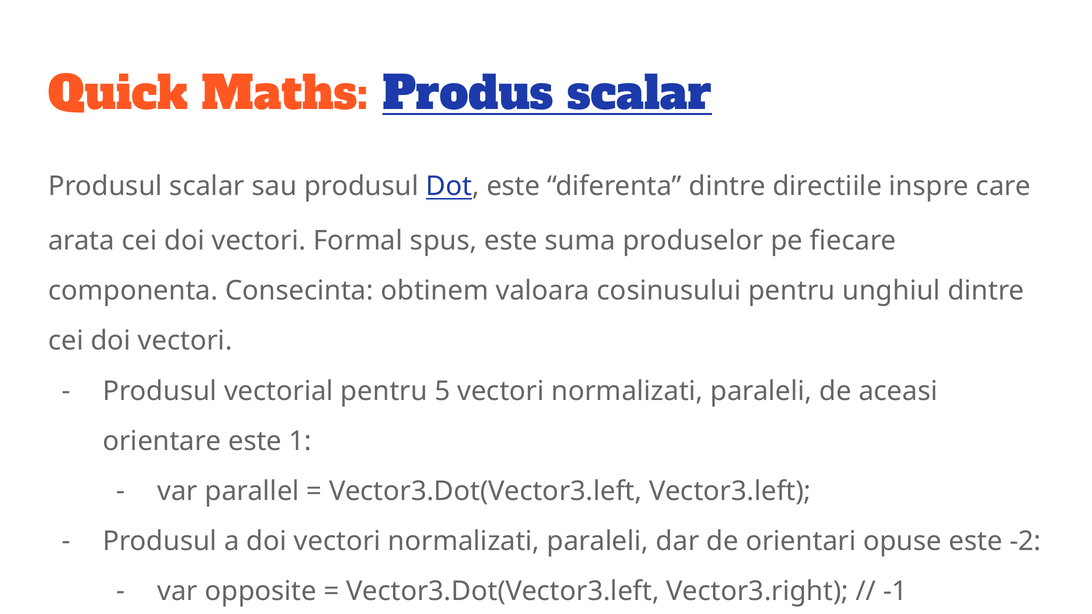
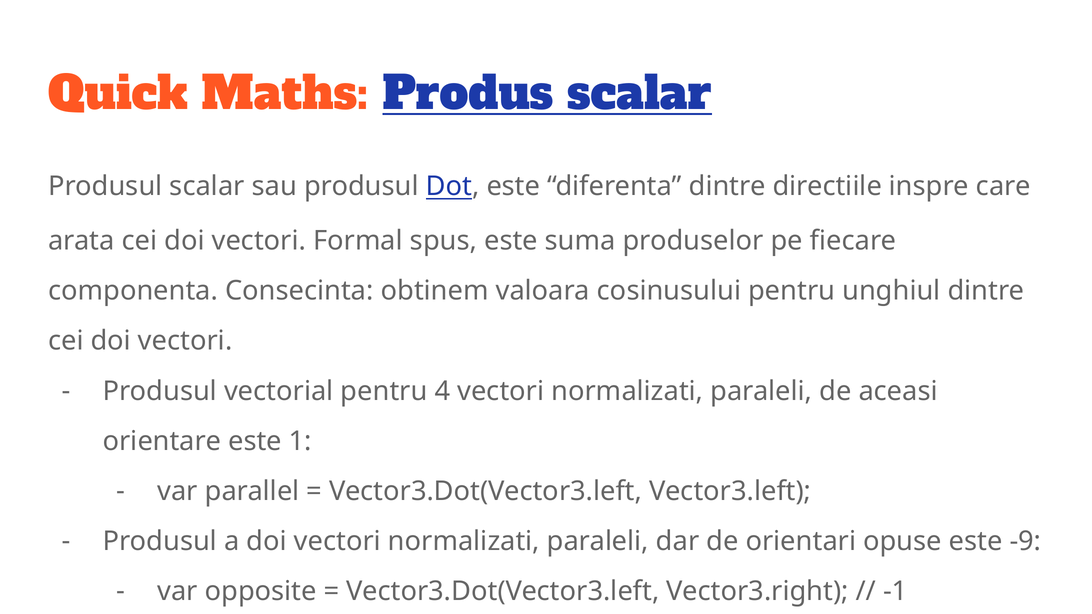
5: 5 -> 4 (442, 391)
-2: -2 -> -9 (1025, 541)
